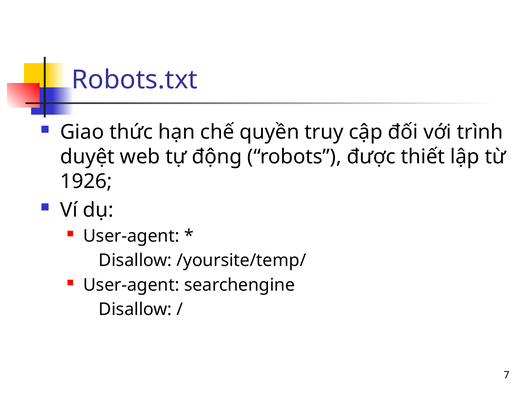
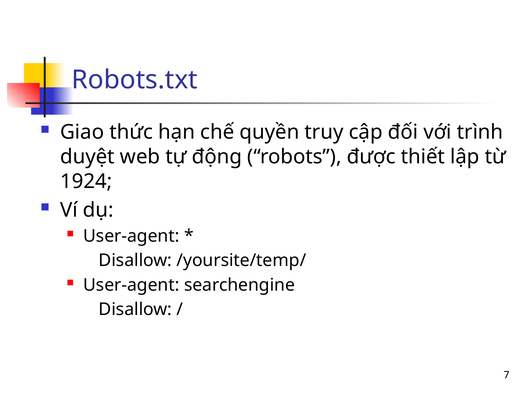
1926: 1926 -> 1924 (86, 182)
